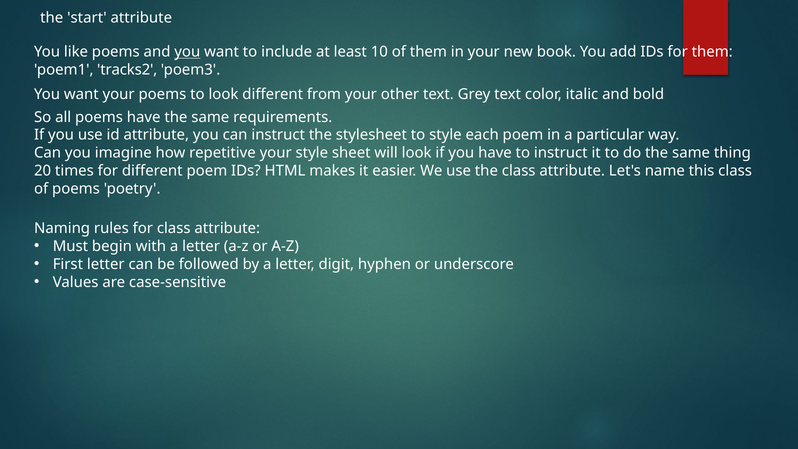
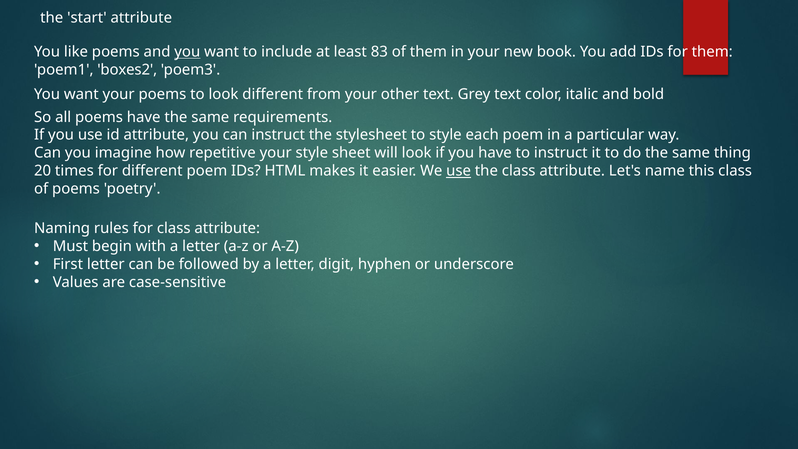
10: 10 -> 83 (379, 52)
tracks2: tracks2 -> boxes2 (127, 70)
use underline: none -> present (459, 171)
